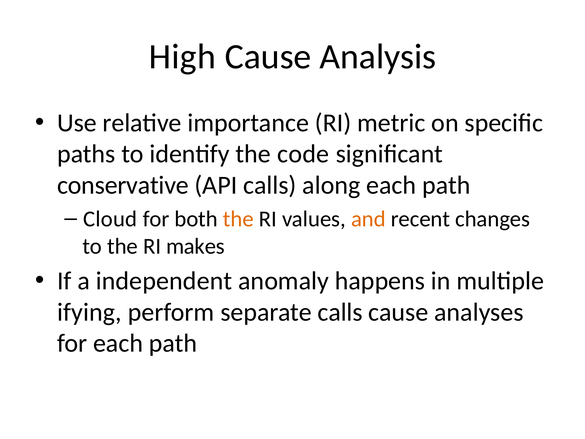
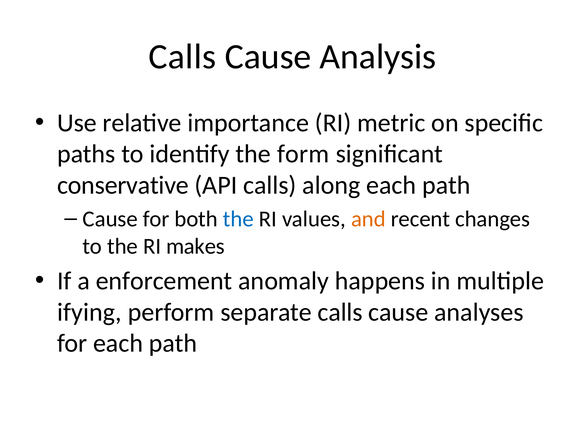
High: High -> Calls (182, 57)
code: code -> form (303, 154)
Cloud: Cloud -> Cause (110, 219)
the colour: orange -> blue (238, 219)
independent: independent -> enforcement (164, 281)
